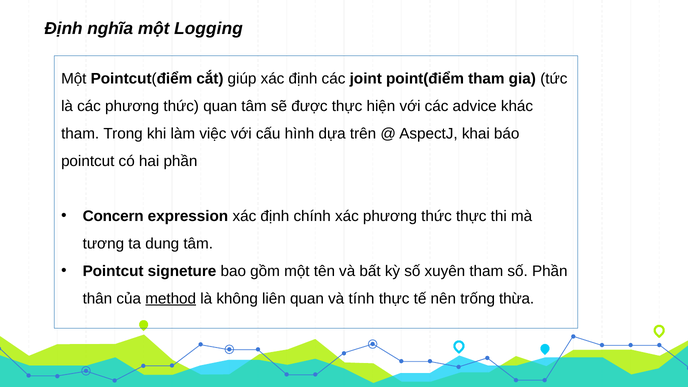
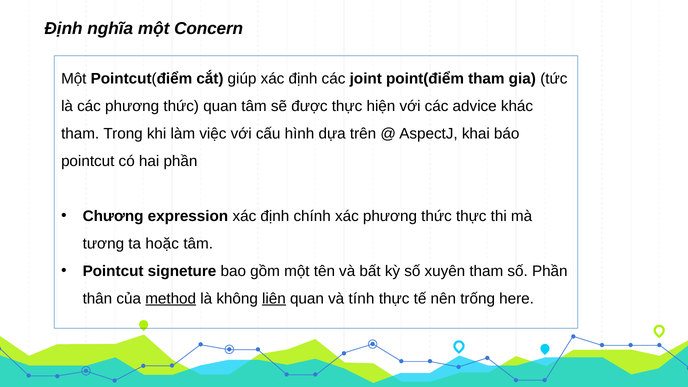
Logging: Logging -> Concern (209, 29)
Concern: Concern -> Chương (113, 216)
dung: dung -> hoặc (162, 244)
liên underline: none -> present (274, 299)
thừa: thừa -> here (517, 299)
